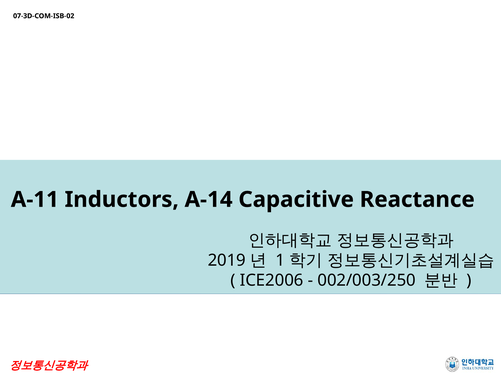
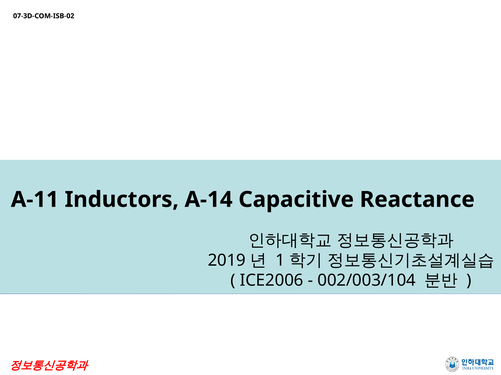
002/003/250: 002/003/250 -> 002/003/104 (367, 281)
